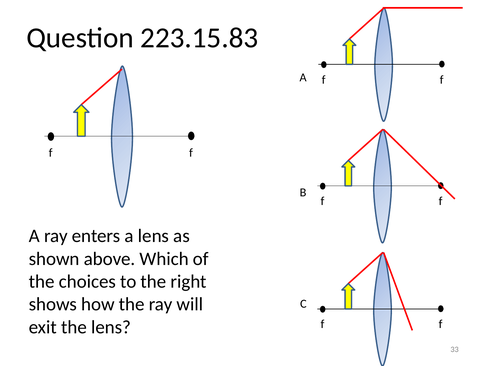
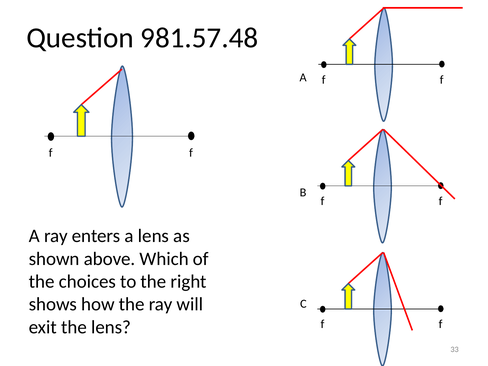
223.15.83: 223.15.83 -> 981.57.48 (199, 38)
